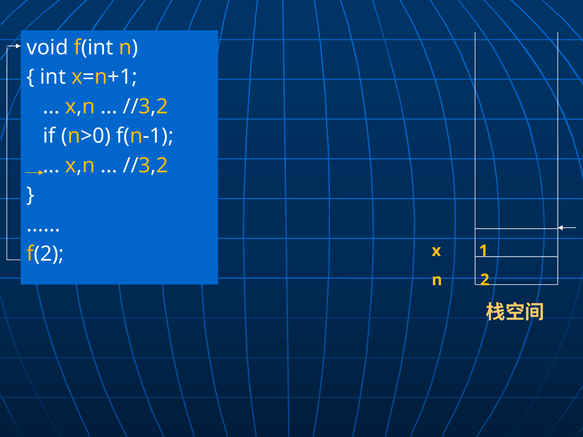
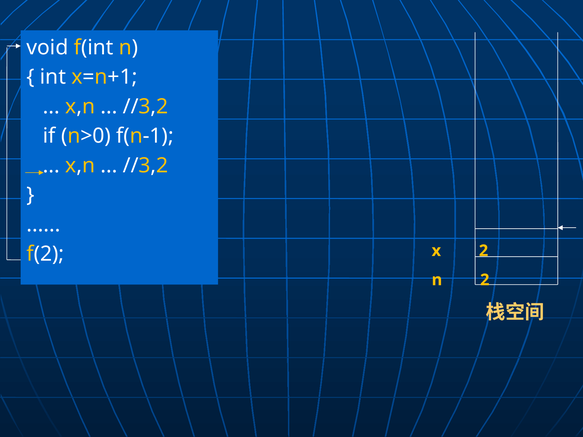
x 1: 1 -> 2 (483, 251)
